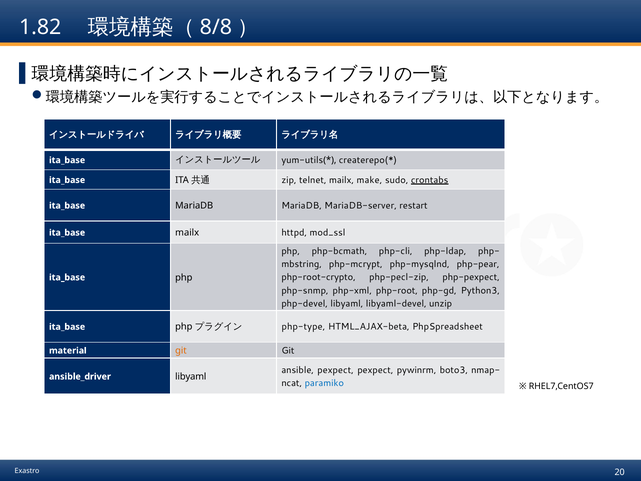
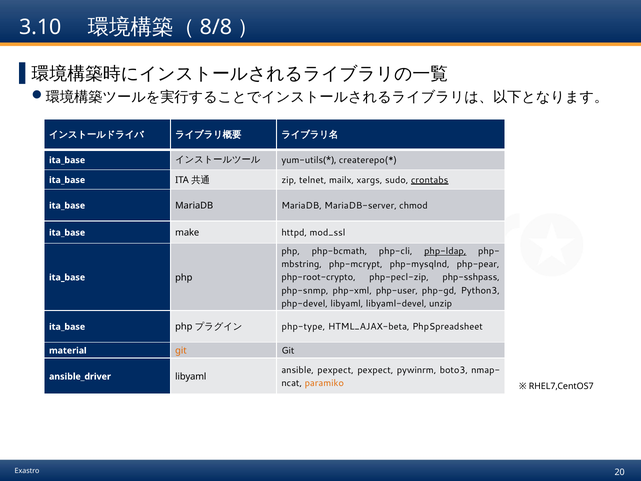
1.82: 1.82 -> 3.10 (40, 27)
make: make -> xargs (369, 180)
restart: restart -> chmod (413, 205)
mailx: mailx -> make (187, 233)
php-ldap underline: none -> present (445, 251)
php-pexpect: php-pexpect -> php-sshpass (471, 277)
php-root: php-root -> php-user (397, 290)
paramiko colour: blue -> orange (324, 383)
